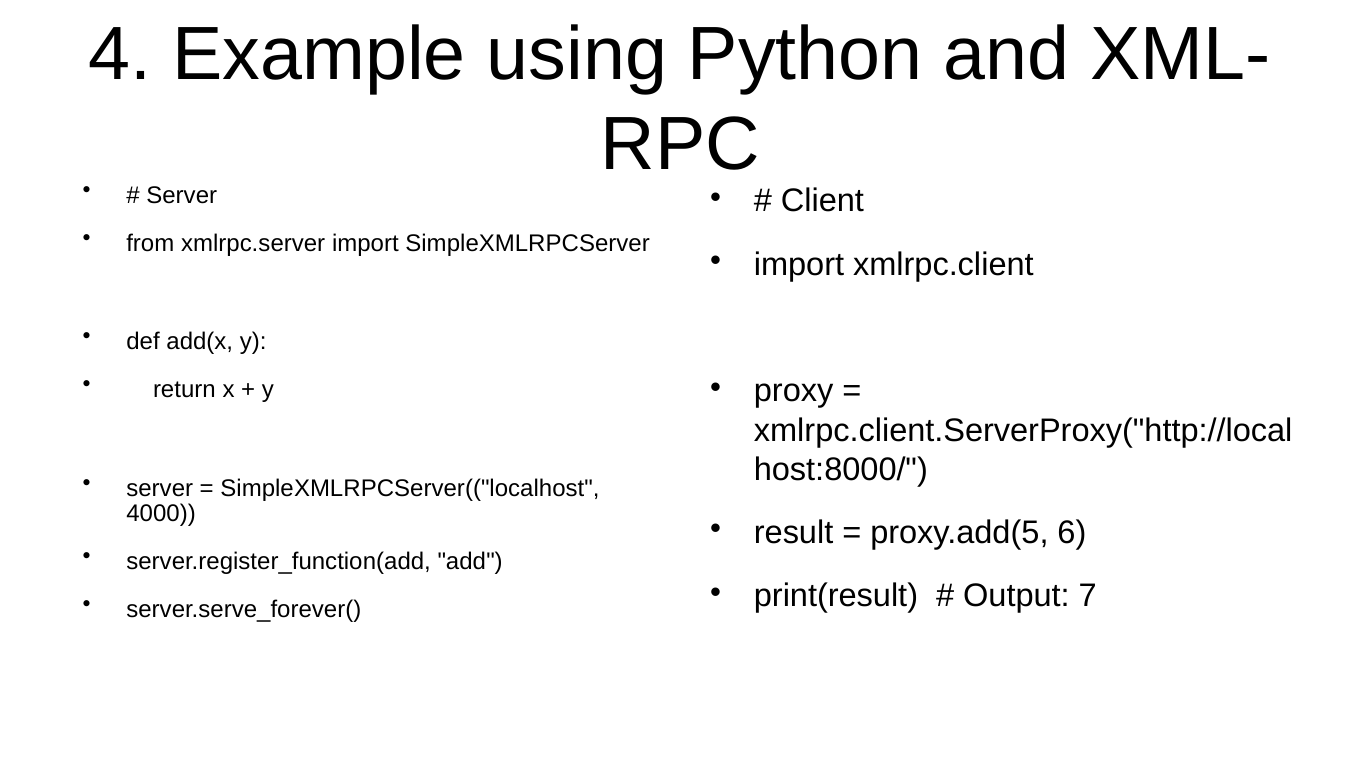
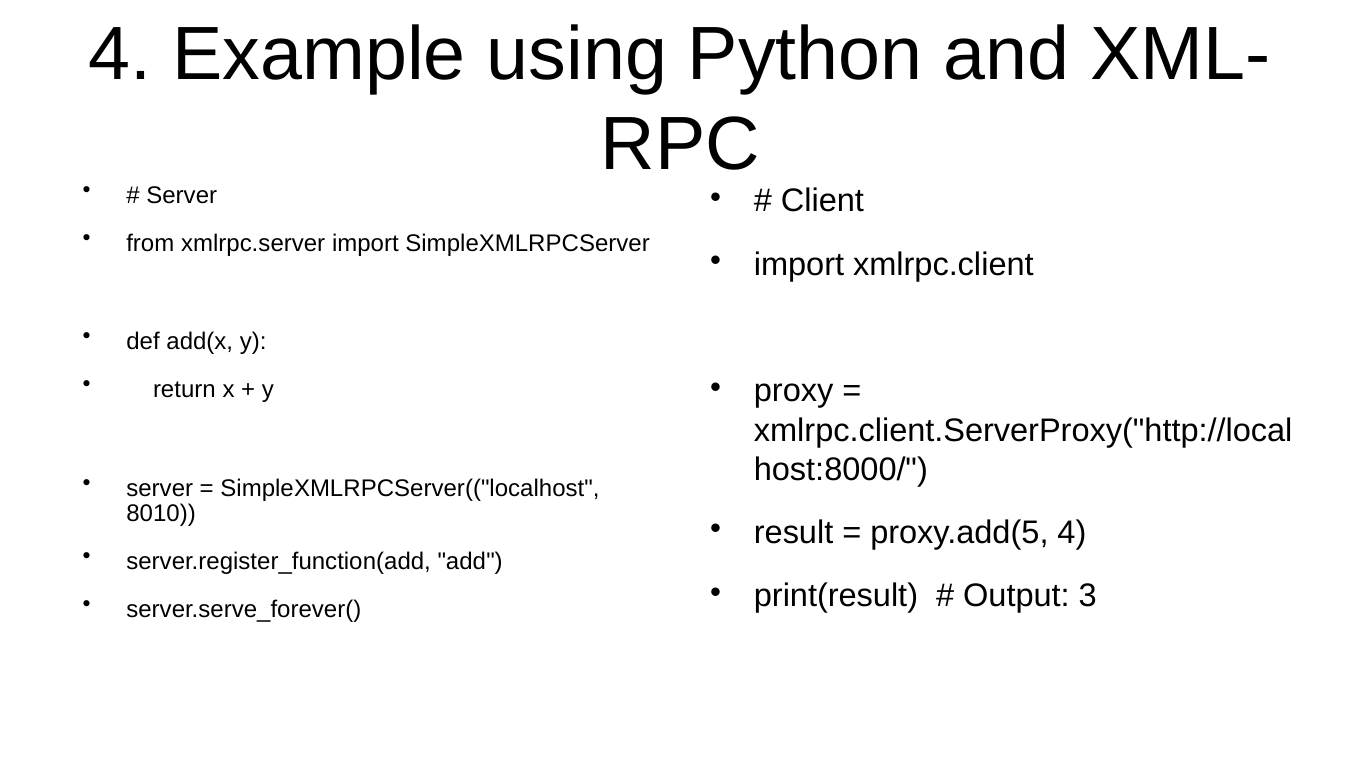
4000: 4000 -> 8010 (161, 514)
proxy.add(5 6: 6 -> 4 (1072, 533)
7: 7 -> 3 (1088, 596)
